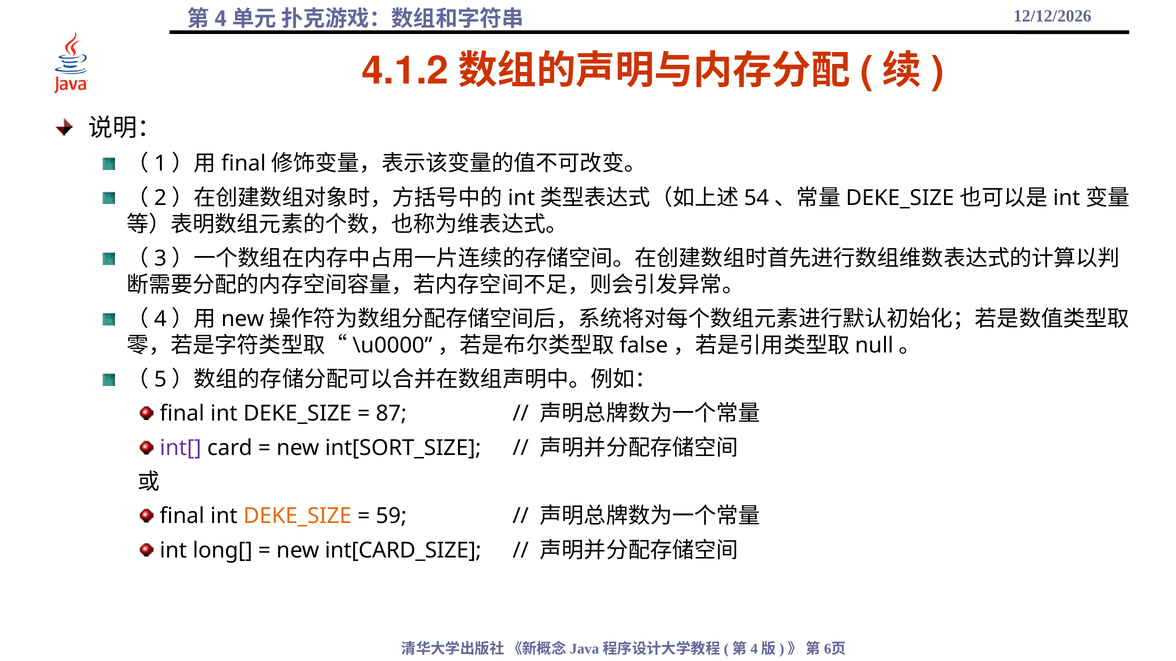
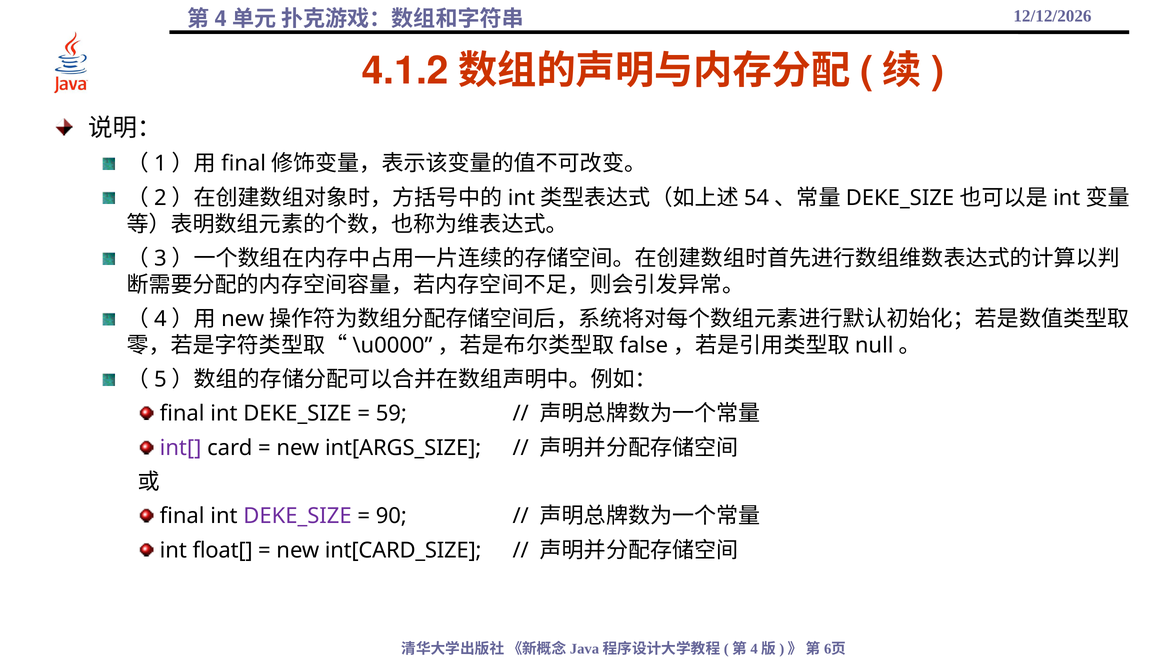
87: 87 -> 59 (391, 414)
int[SORT_SIZE: int[SORT_SIZE -> int[ARGS_SIZE (403, 448)
DEKE_SIZE colour: orange -> purple (297, 517)
59: 59 -> 90 (391, 517)
long[: long[ -> float[ (223, 551)
